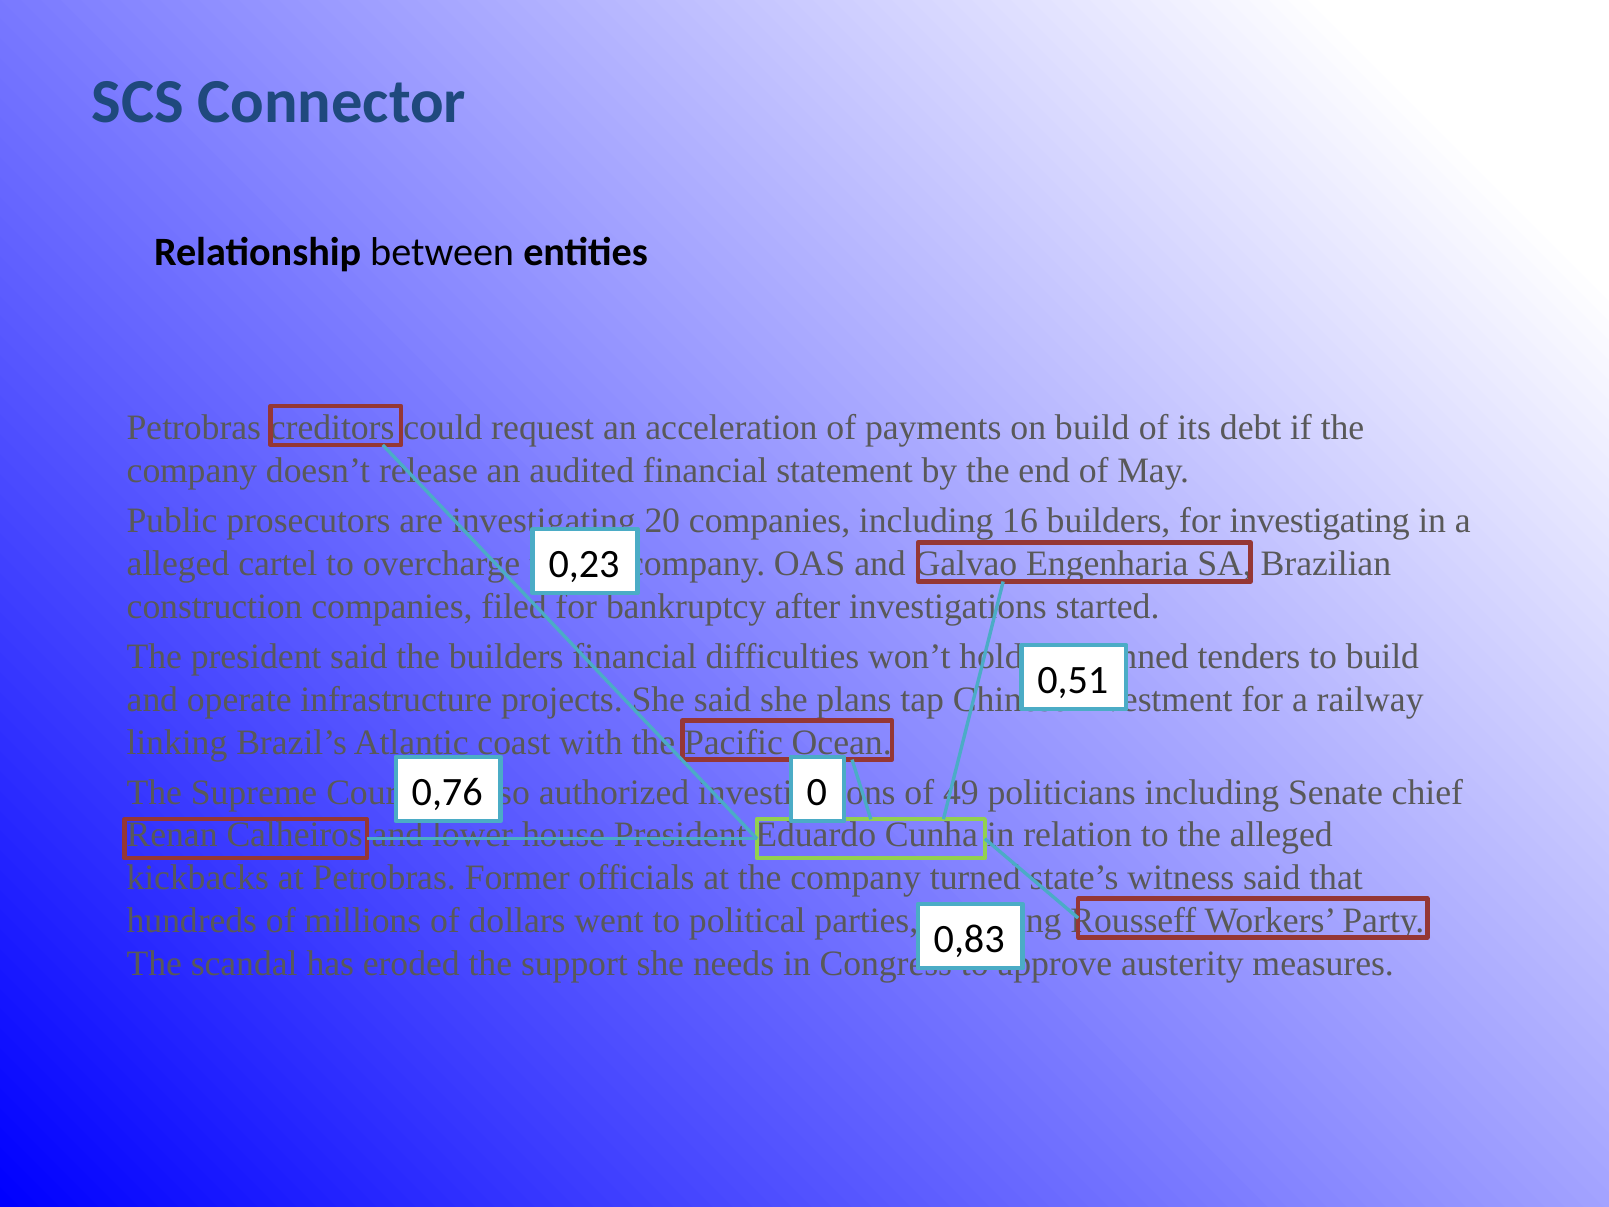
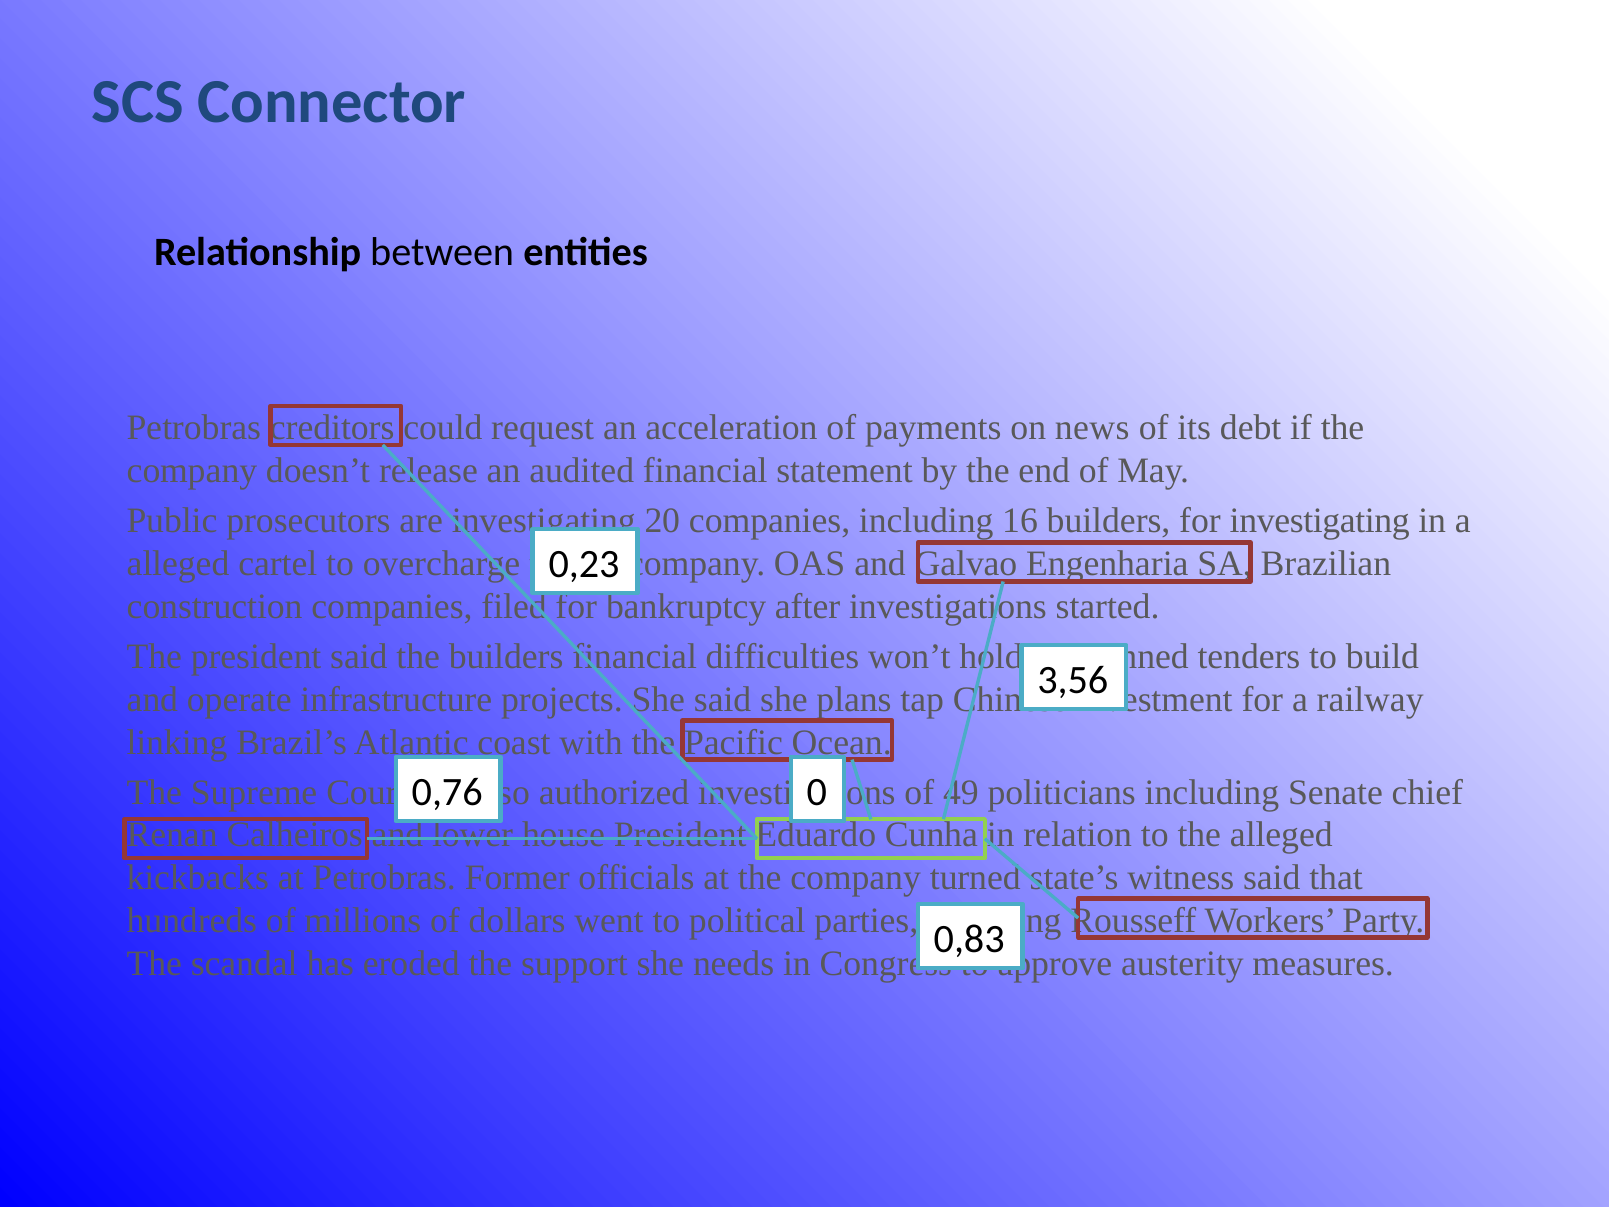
on build: build -> news (1092, 428)
0,51: 0,51 -> 3,56 (1073, 680)
